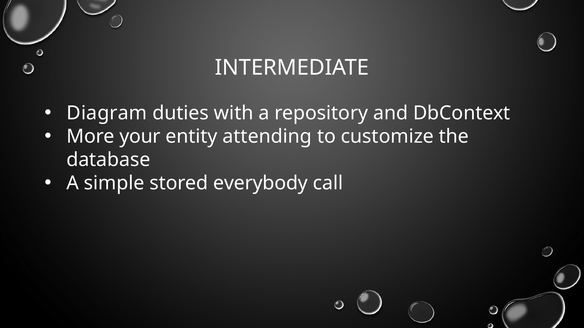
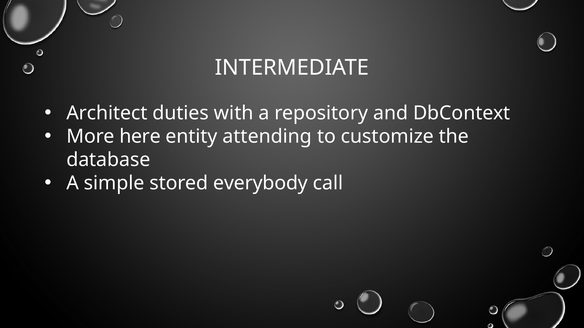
Diagram: Diagram -> Architect (107, 113)
your: your -> here (140, 136)
